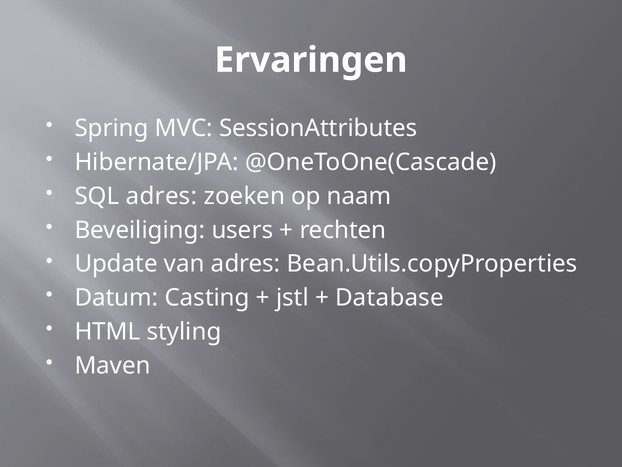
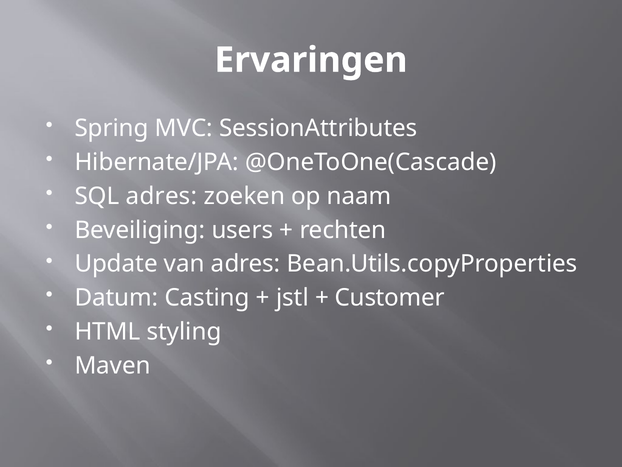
Database: Database -> Customer (390, 298)
